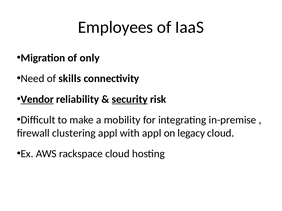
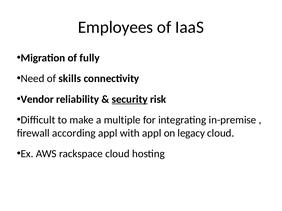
only: only -> fully (90, 58)
Vendor underline: present -> none (37, 99)
mobility: mobility -> multiple (122, 120)
clustering: clustering -> according (74, 133)
